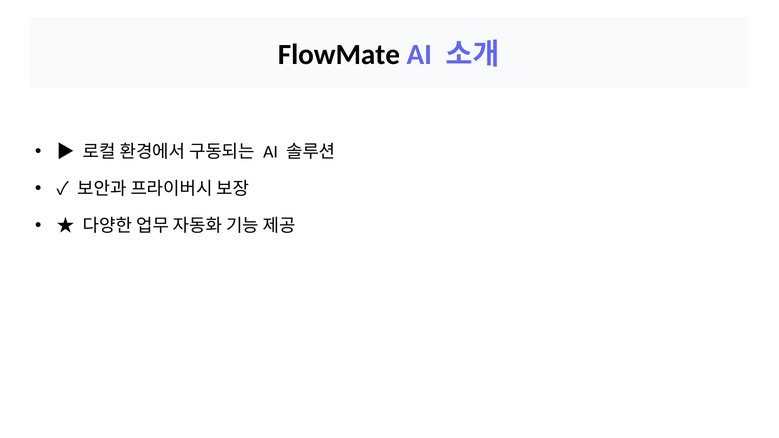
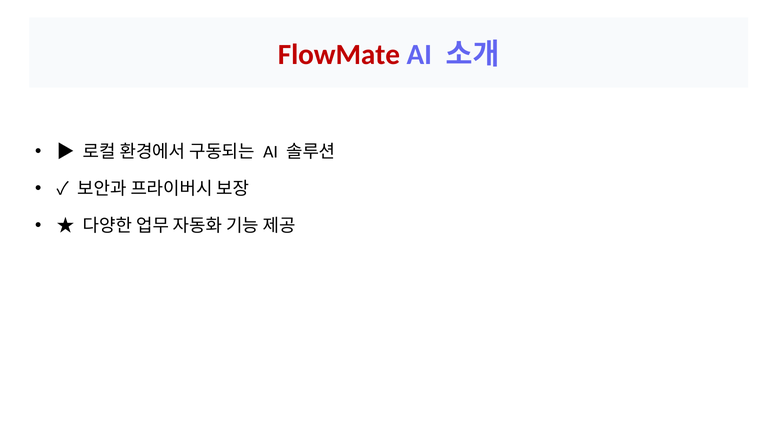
FlowMate colour: black -> red (339, 55)
